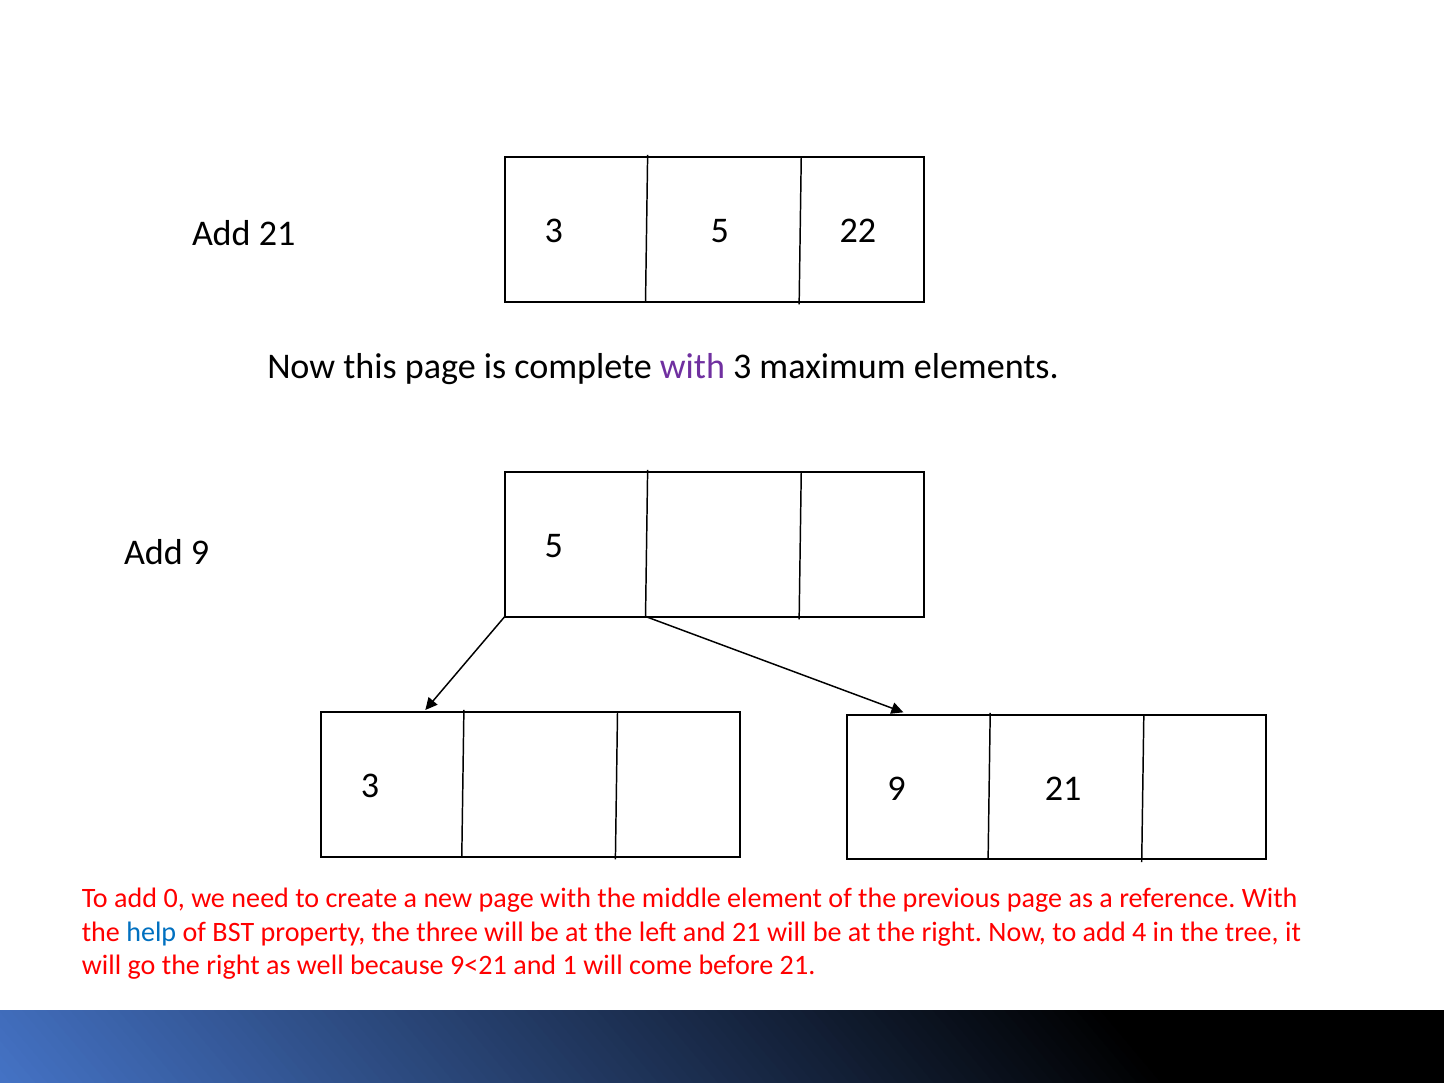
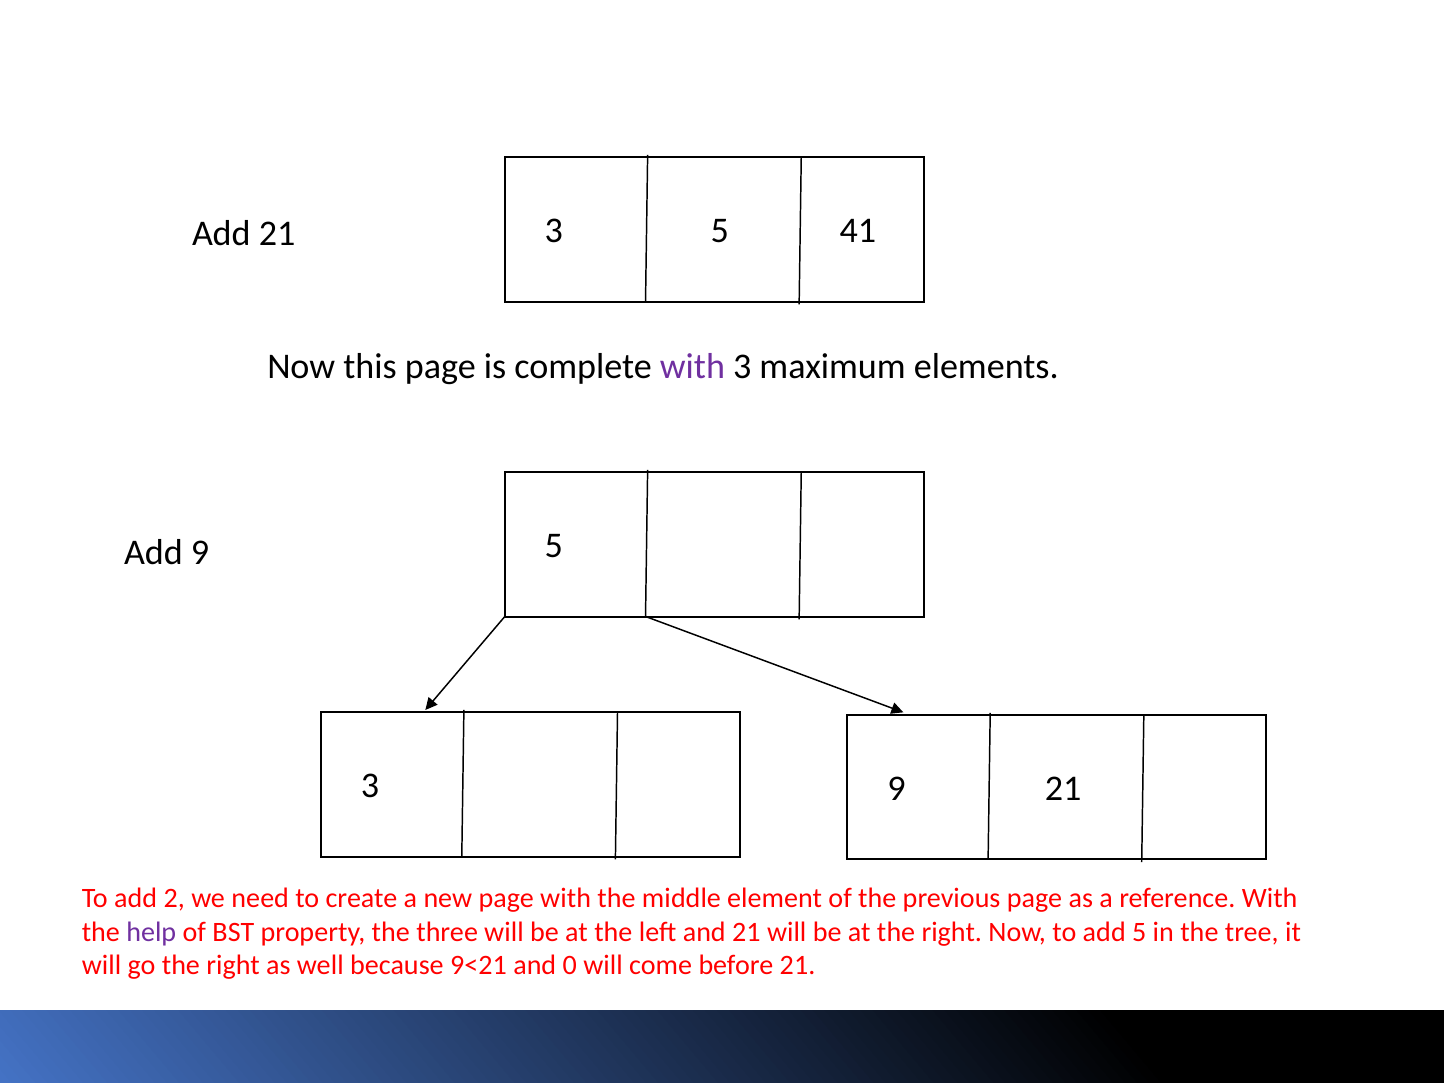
22: 22 -> 41 (858, 230)
0: 0 -> 2 (174, 898)
help colour: blue -> purple (151, 932)
add 4: 4 -> 5 (1139, 932)
1: 1 -> 0 (570, 965)
